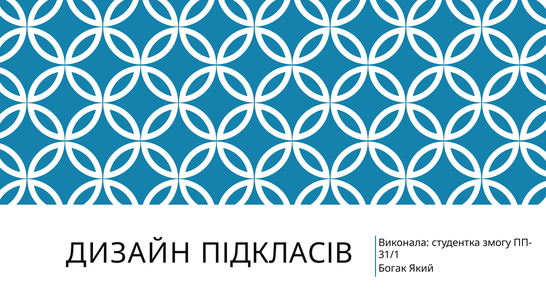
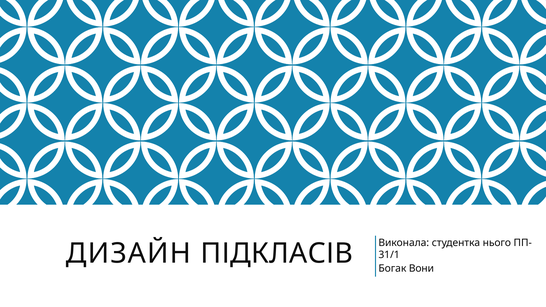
змогу: змогу -> нього (497, 243)
Який: Який -> Вони (421, 268)
